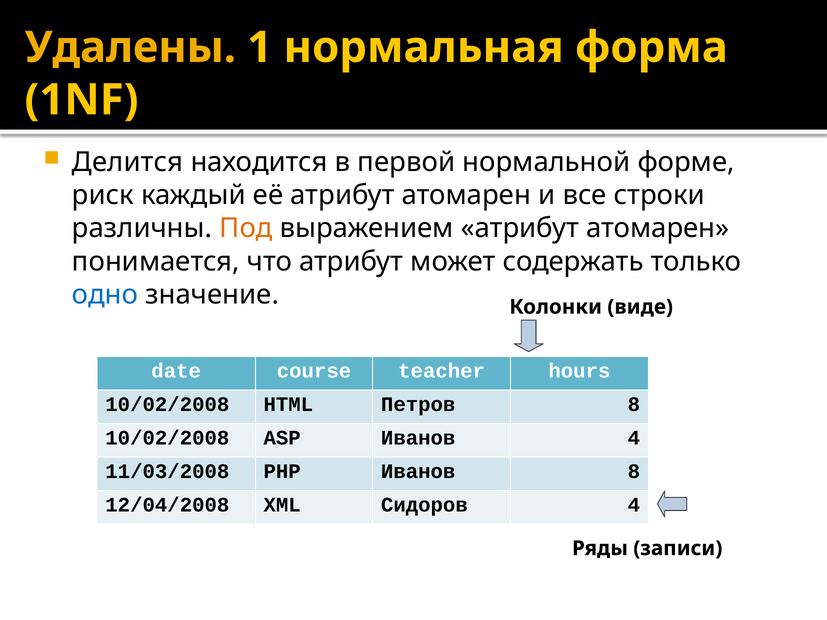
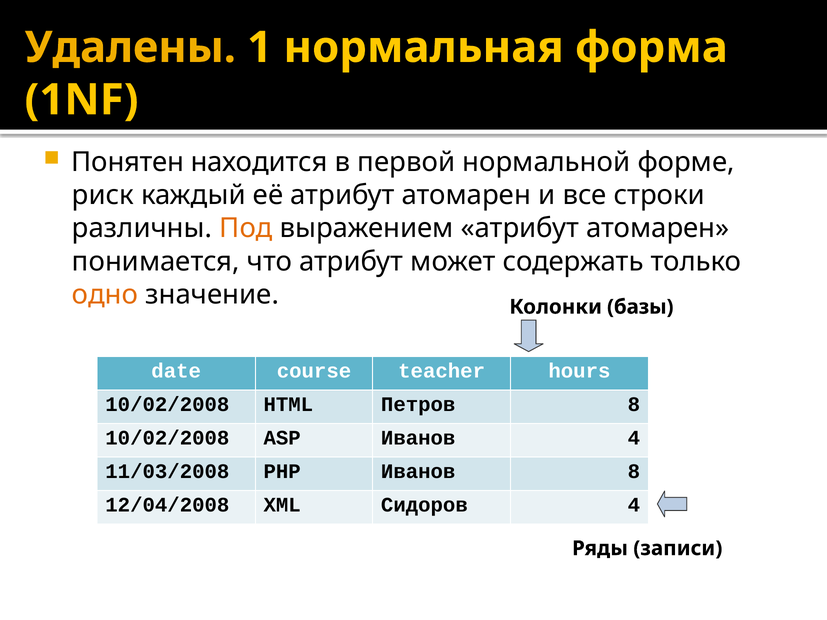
Делится: Делится -> Понятен (128, 162)
одно colour: blue -> orange (105, 295)
виде: виде -> базы (640, 307)
